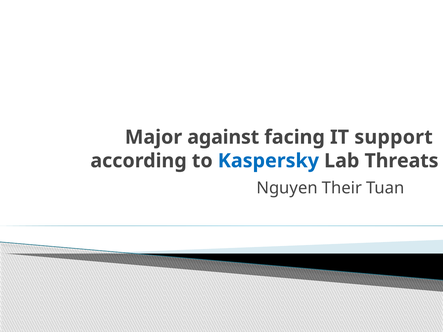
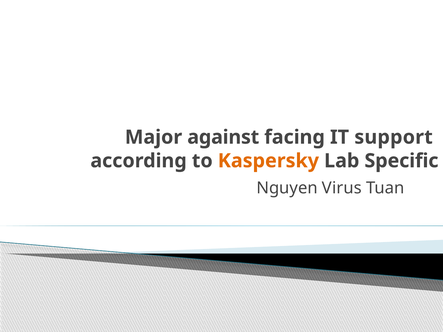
Kaspersky colour: blue -> orange (268, 161)
Threats: Threats -> Specific (401, 161)
Their: Their -> Virus (342, 188)
